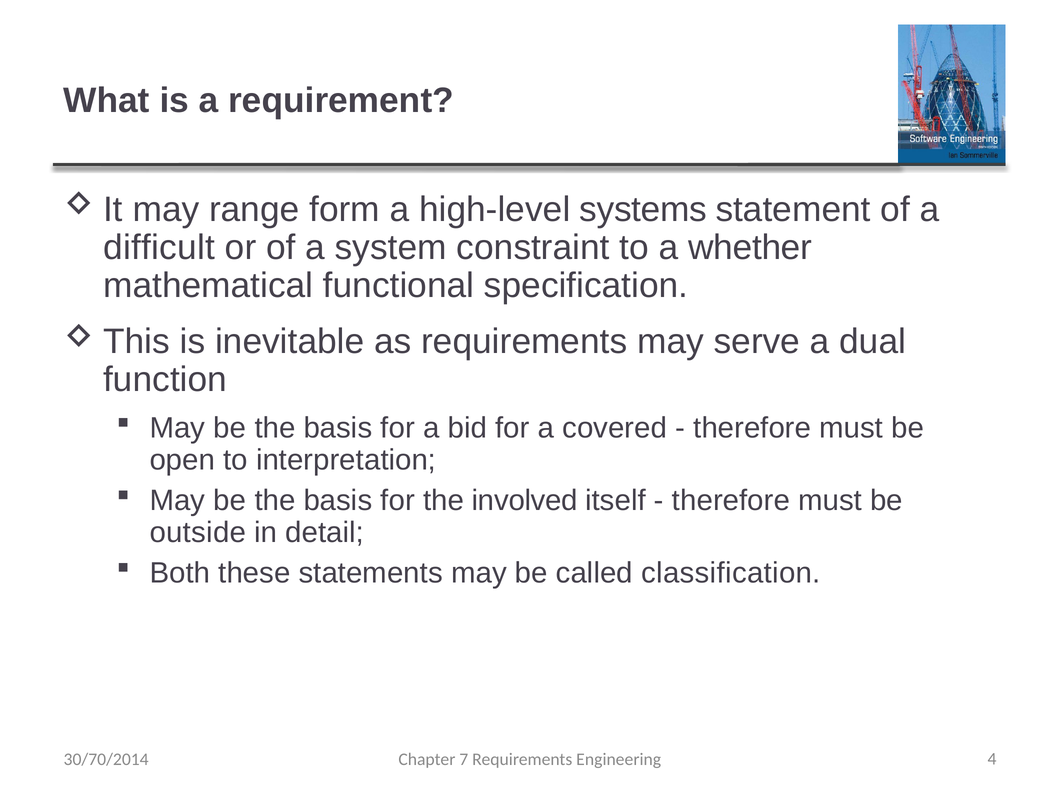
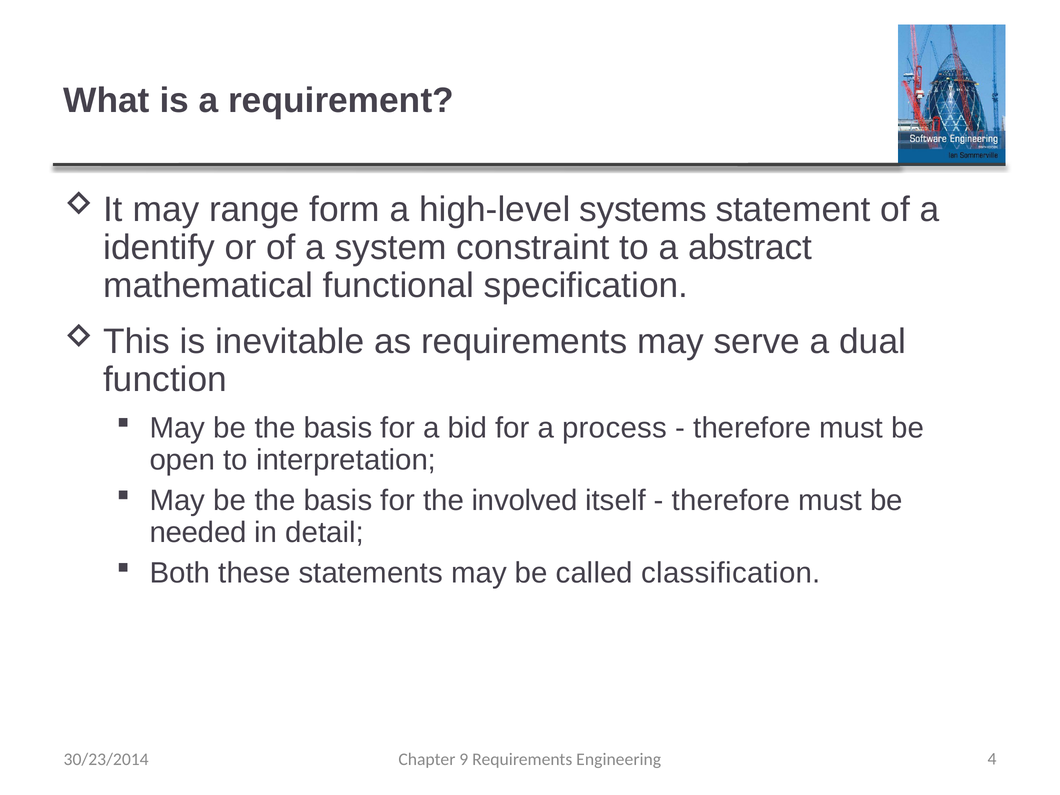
difficult: difficult -> identify (159, 248)
whether: whether -> abstract (750, 248)
covered: covered -> process (615, 428)
outside: outside -> needed (198, 532)
30/70/2014: 30/70/2014 -> 30/23/2014 (106, 759)
7: 7 -> 9 (464, 759)
